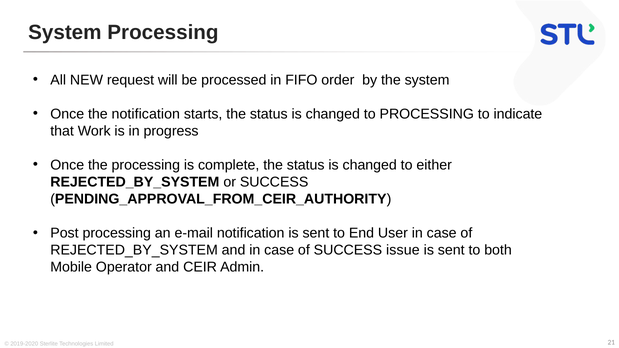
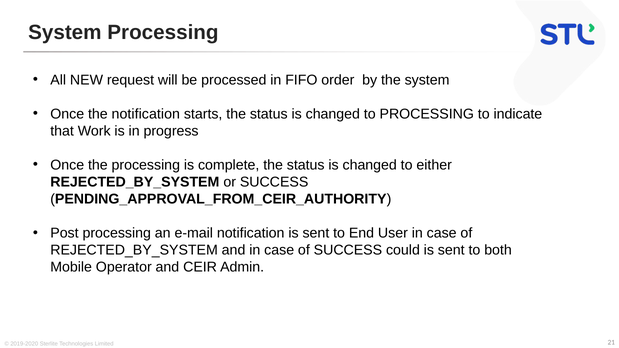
issue: issue -> could (403, 250)
